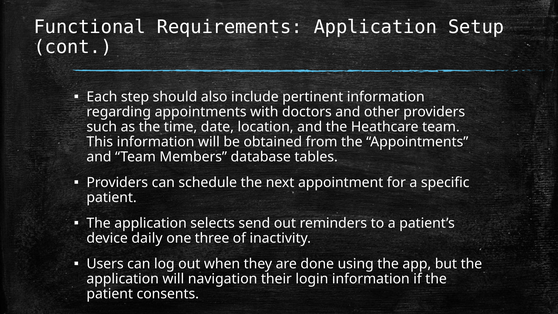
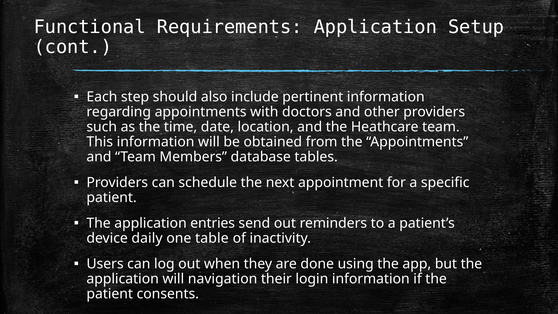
selects: selects -> entries (213, 223)
three: three -> table (212, 238)
